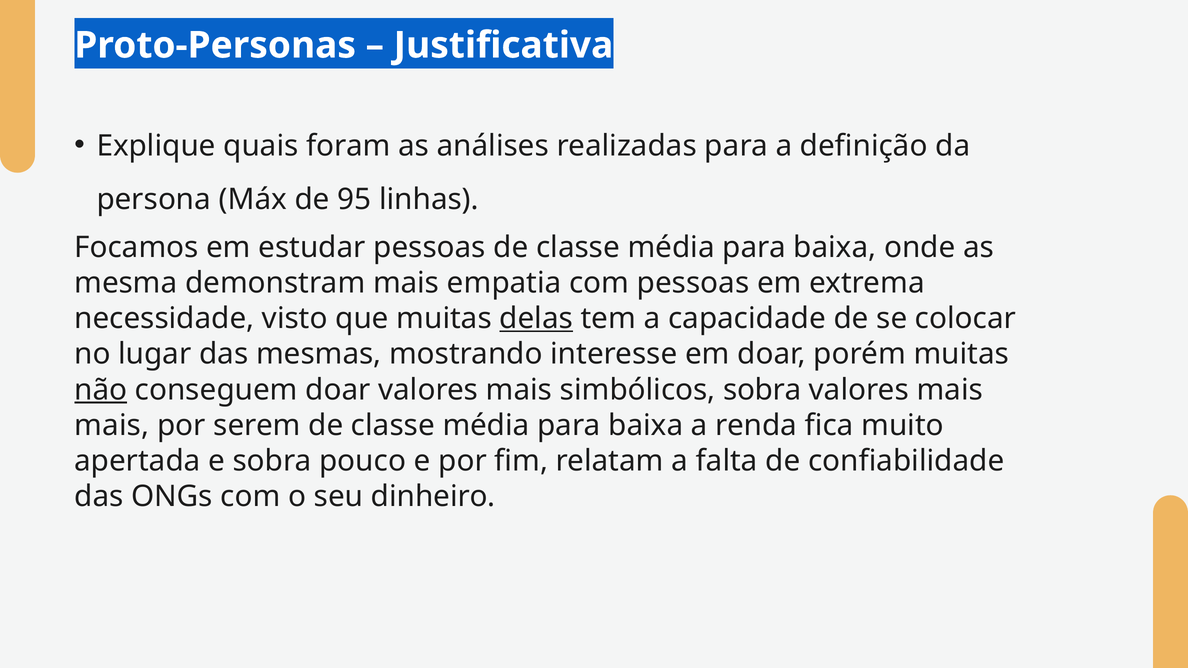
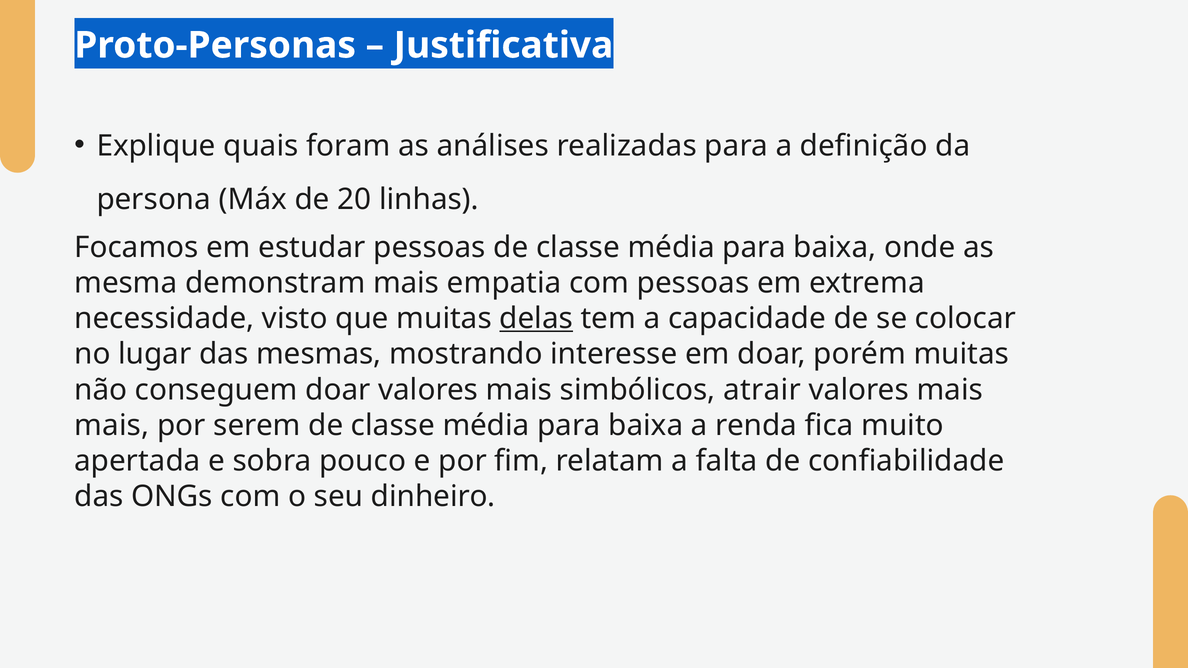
95: 95 -> 20 (354, 199)
não underline: present -> none (101, 390)
simbólicos sobra: sobra -> atrair (762, 390)
